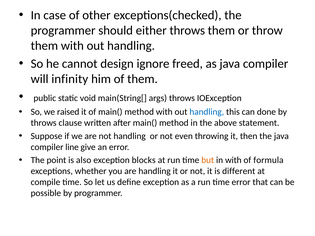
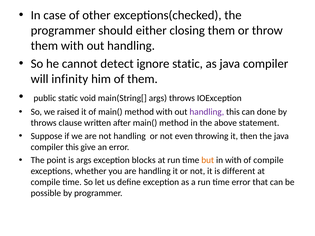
either throws: throws -> closing (187, 31)
design: design -> detect (117, 64)
ignore freed: freed -> static (188, 64)
handling colour: blue -> purple (207, 112)
compiler line: line -> this (72, 147)
is also: also -> args (84, 160)
of formula: formula -> compile (268, 160)
